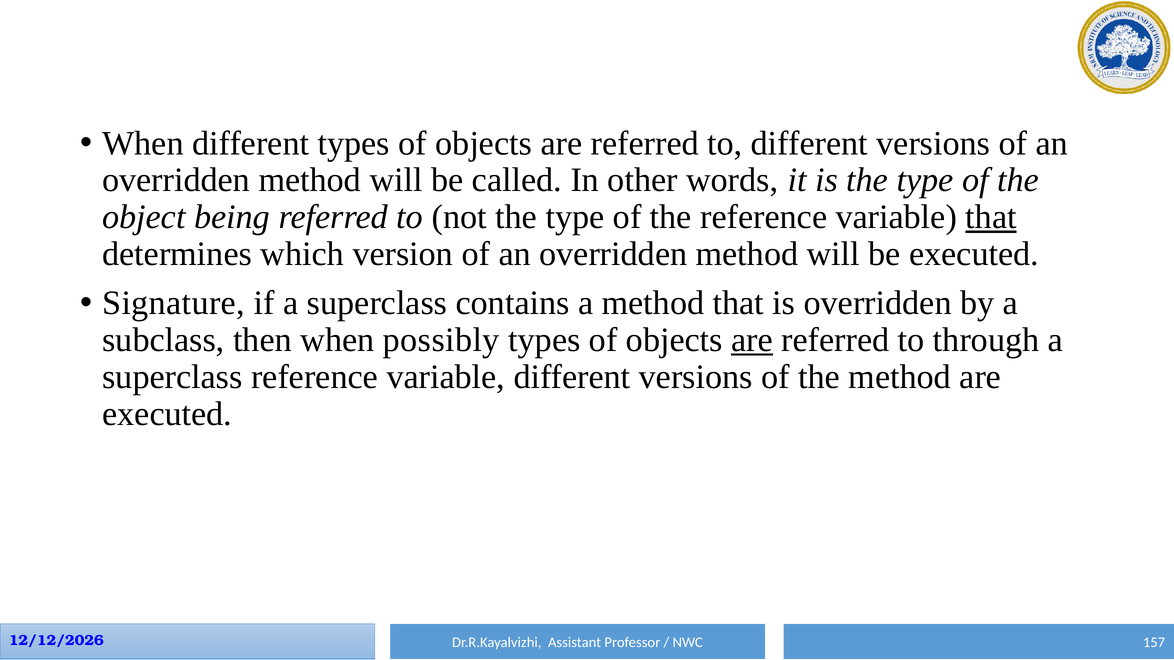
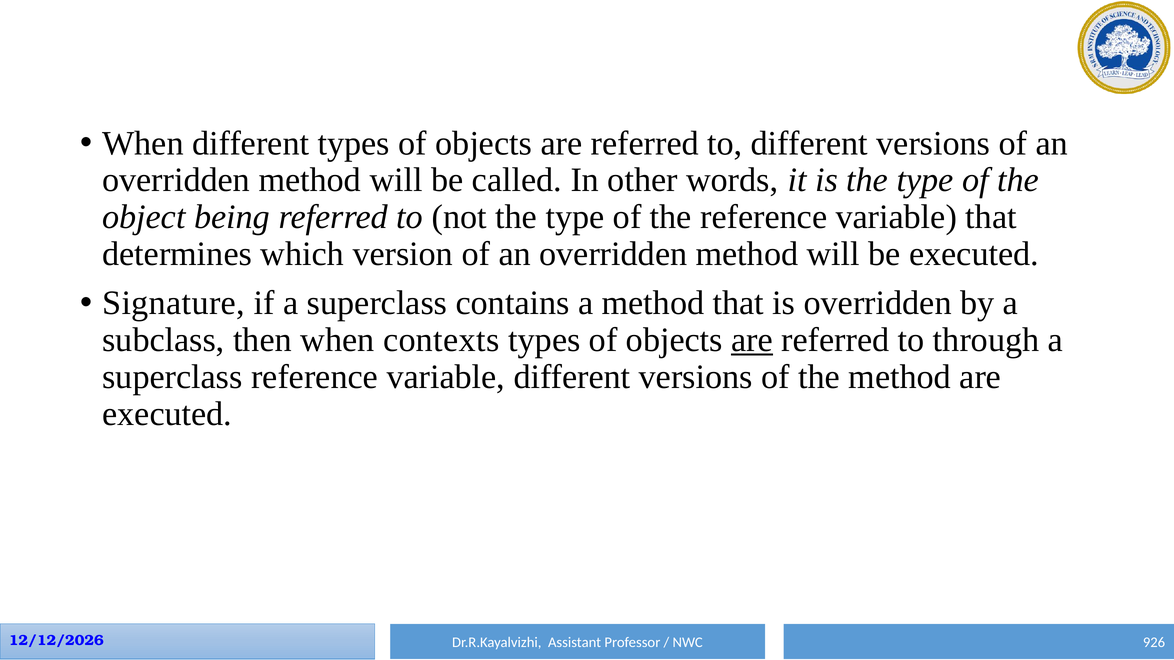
that underline: present -> none (991, 217)
possibly: possibly -> contexts (441, 340)
157: 157 -> 926 (1154, 643)
